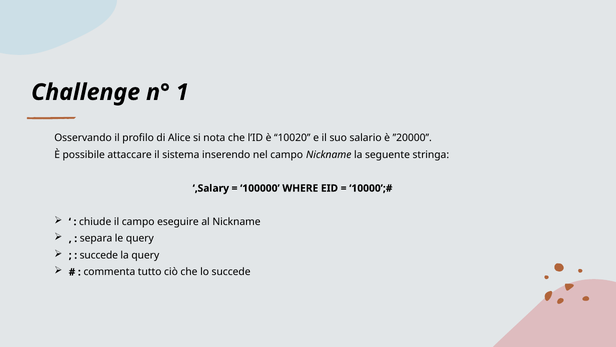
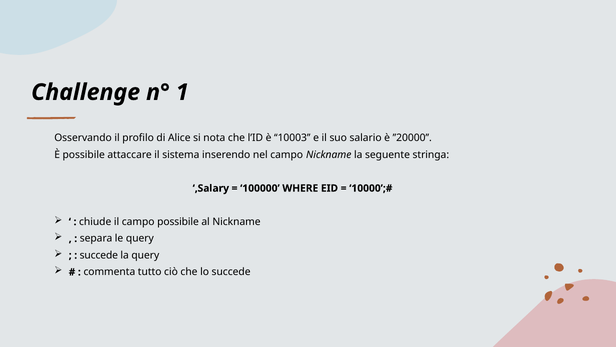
10020: 10020 -> 10003 (292, 138)
campo eseguire: eseguire -> possibile (178, 221)
